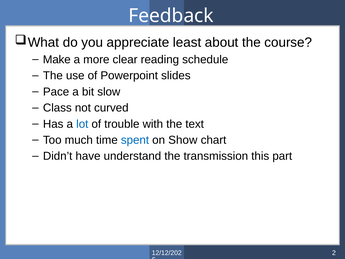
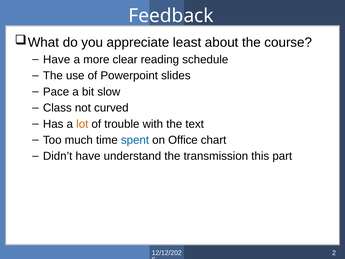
Make: Make -> Have (57, 59)
lot colour: blue -> orange (82, 124)
Show: Show -> Office (183, 140)
